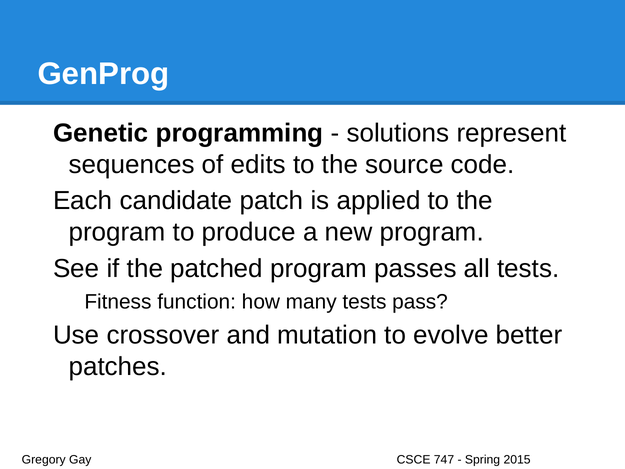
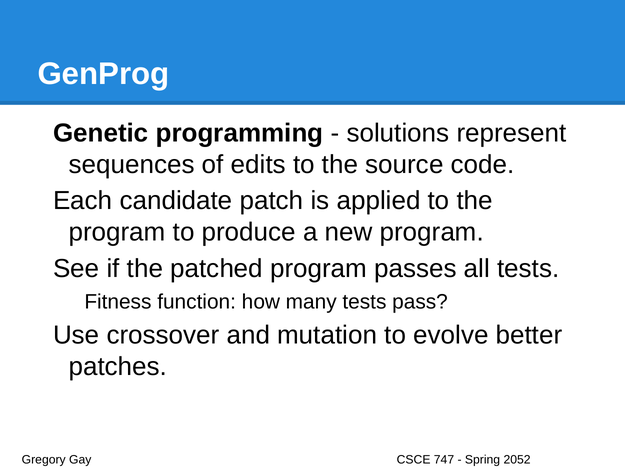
2015: 2015 -> 2052 (517, 460)
